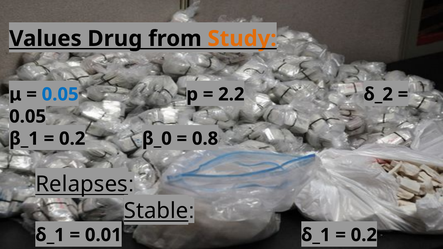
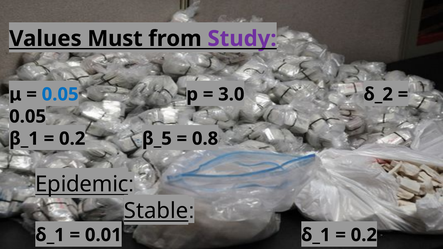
Drug: Drug -> Must (115, 39)
Study colour: orange -> purple (242, 39)
2.2: 2.2 -> 3.0 (231, 94)
β_0: β_0 -> β_5 (157, 139)
Relapses: Relapses -> Epidemic (82, 185)
